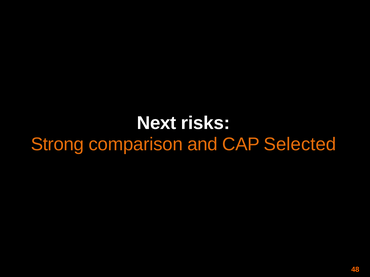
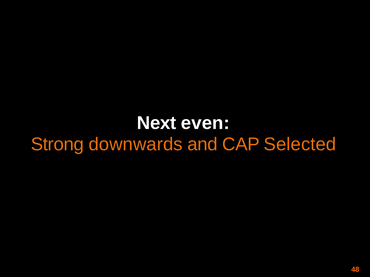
risks: risks -> even (205, 123)
comparison: comparison -> downwards (136, 145)
